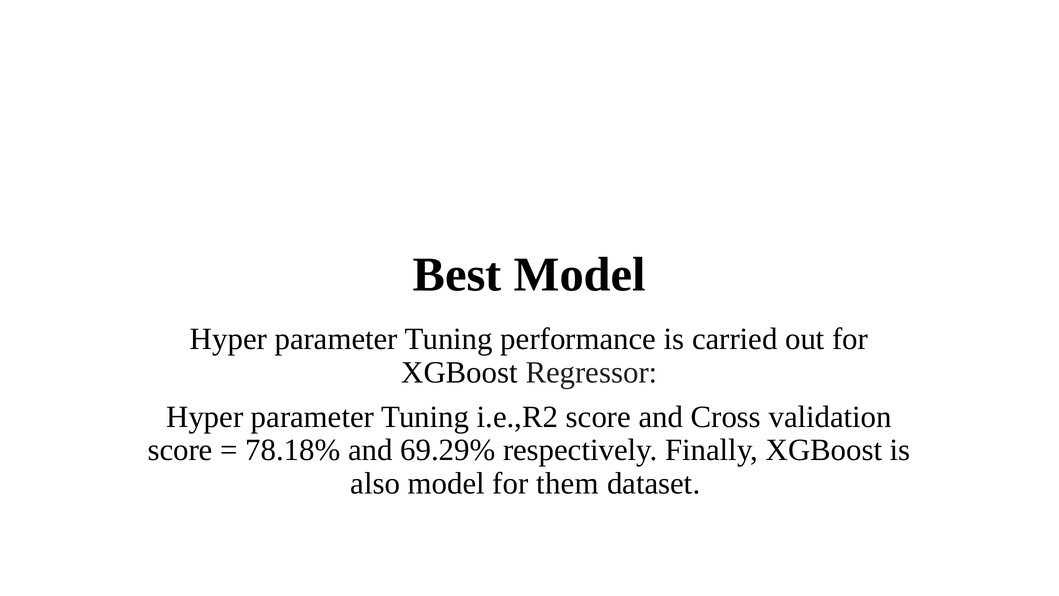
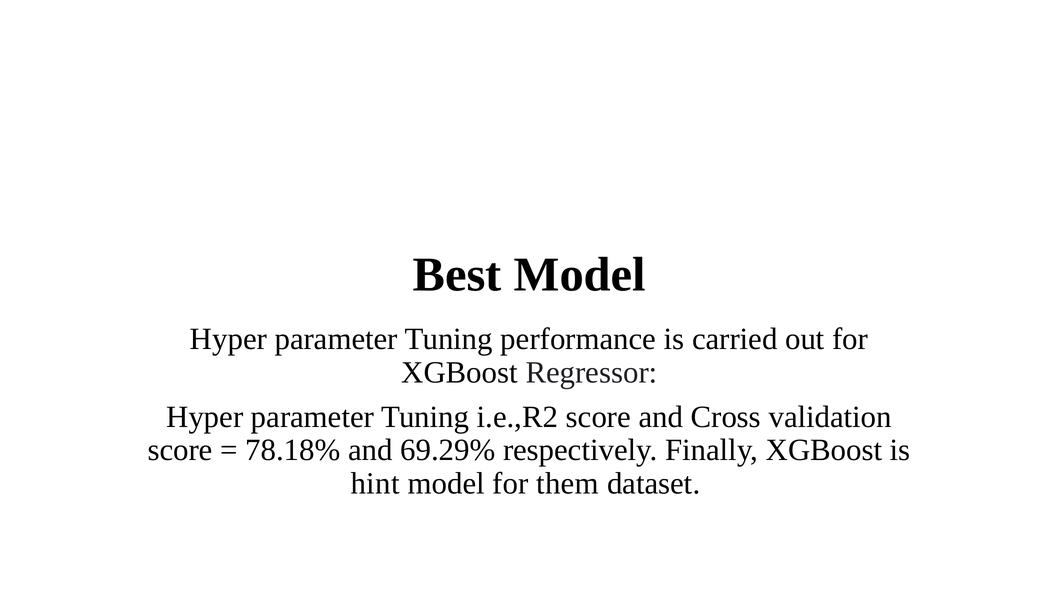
also: also -> hint (375, 483)
